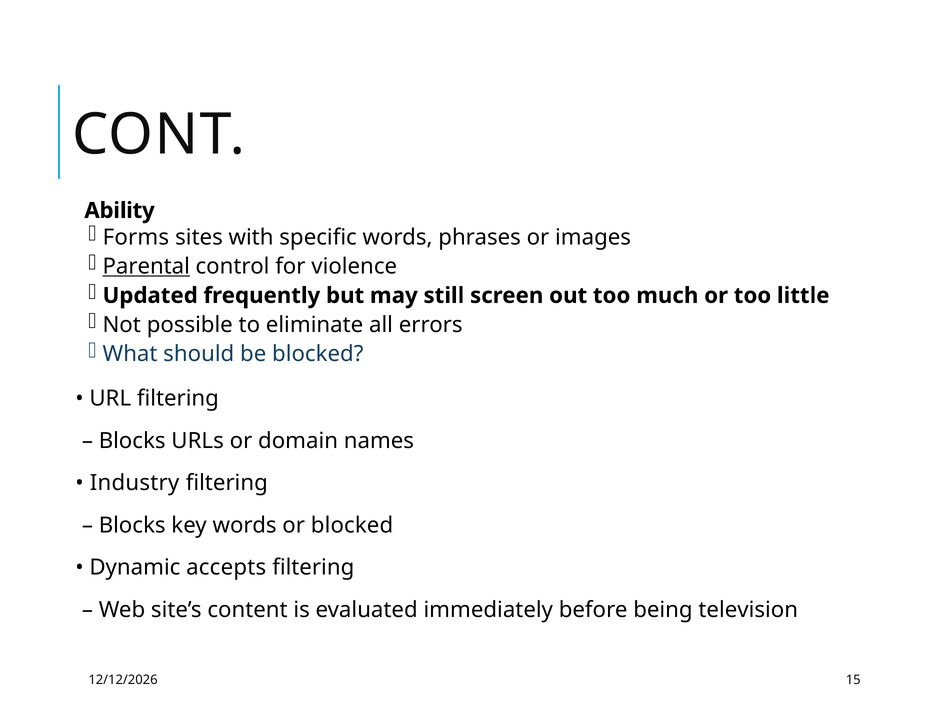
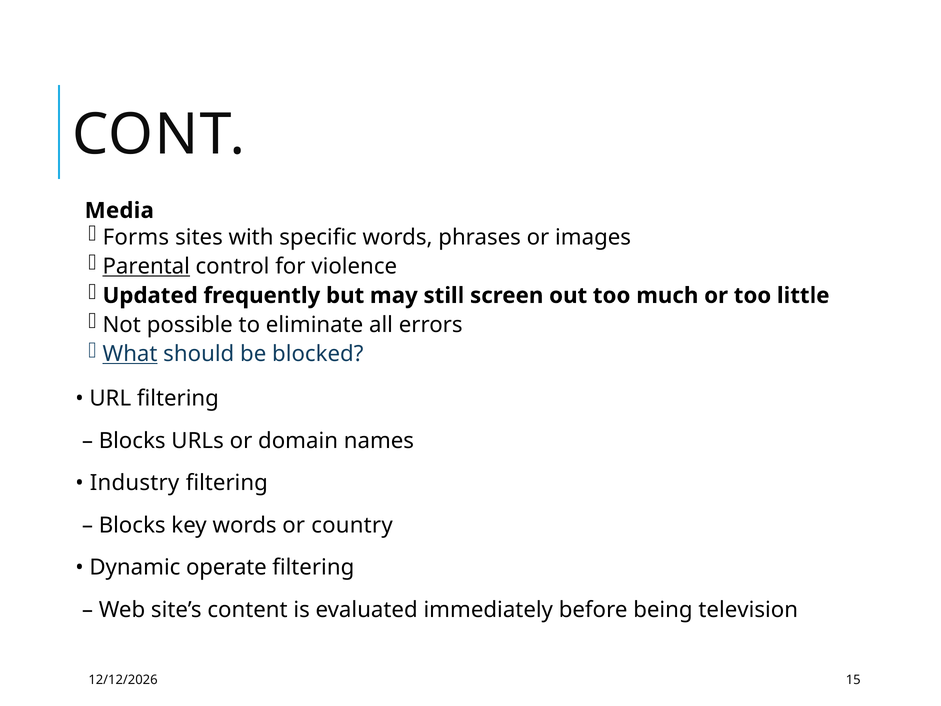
Ability: Ability -> Media (119, 211)
What underline: none -> present (130, 354)
or blocked: blocked -> country (352, 525)
accepts: accepts -> operate (226, 567)
